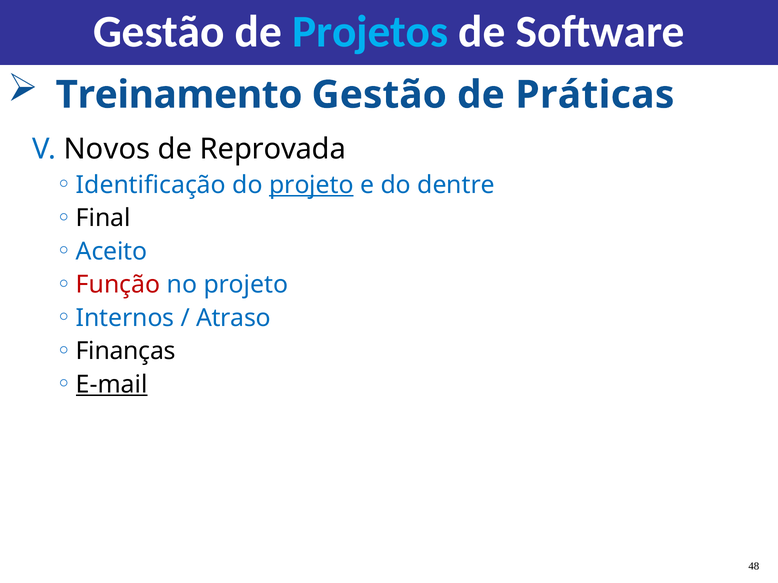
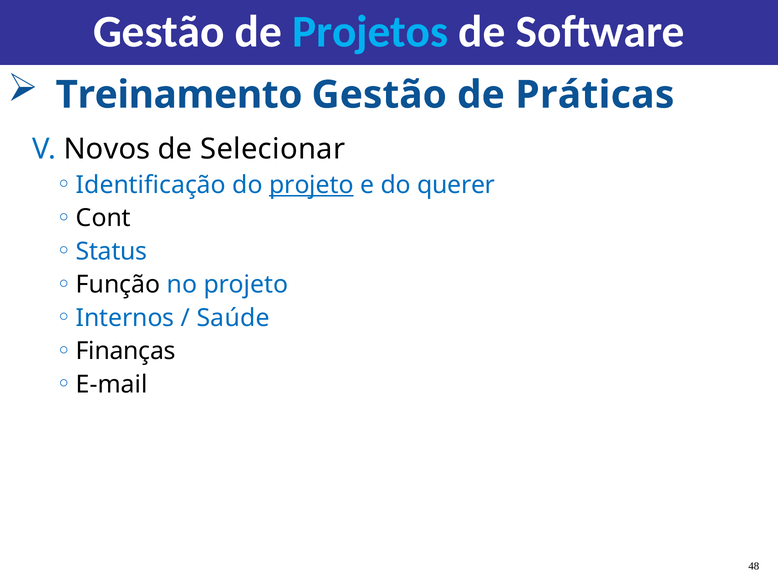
Reprovada: Reprovada -> Selecionar (273, 149)
dentre: dentre -> querer (456, 185)
Final: Final -> Cont (103, 218)
Aceito: Aceito -> Status (112, 252)
Função colour: red -> black (118, 285)
Atraso: Atraso -> Saúde (233, 318)
E-mail underline: present -> none (112, 385)
